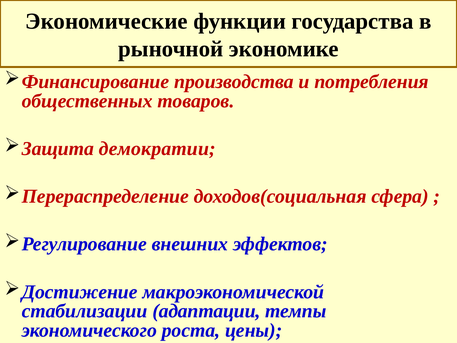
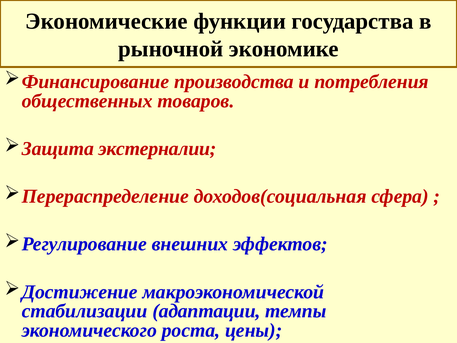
демократии: демократии -> экстерналии (157, 149)
